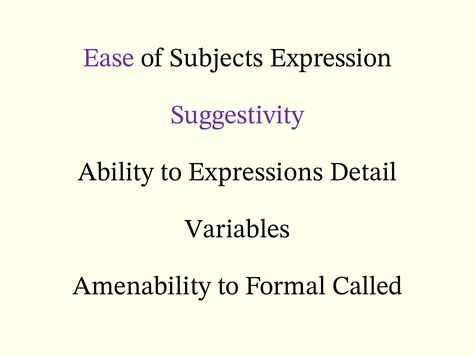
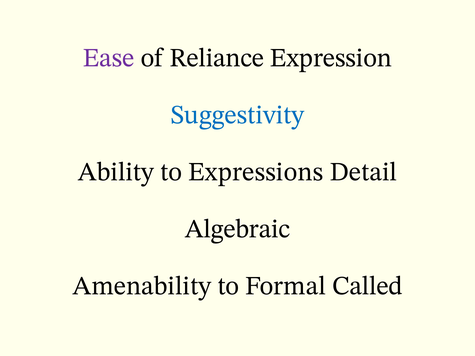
Subjects: Subjects -> Reliance (217, 58)
Suggestivity colour: purple -> blue (237, 115)
Variables: Variables -> Algebraic (238, 229)
